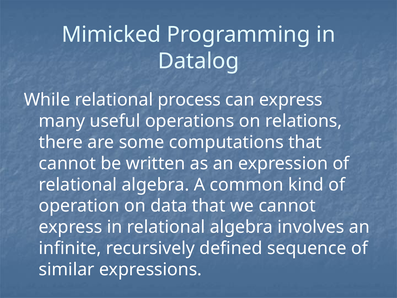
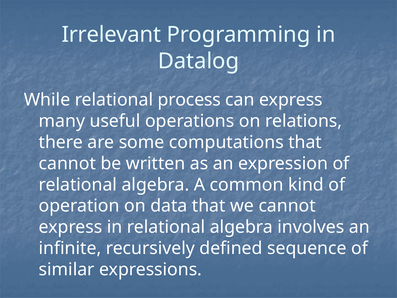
Mimicked: Mimicked -> Irrelevant (111, 35)
